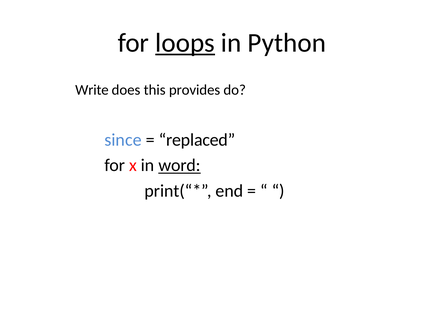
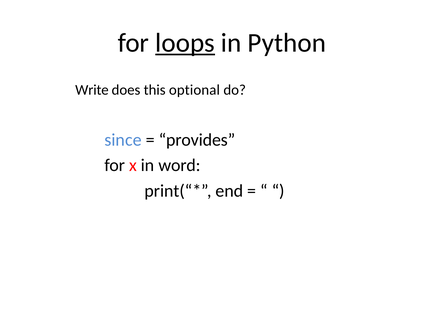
provides: provides -> optional (194, 90)
replaced: replaced -> provides (197, 140)
word underline: present -> none (180, 165)
